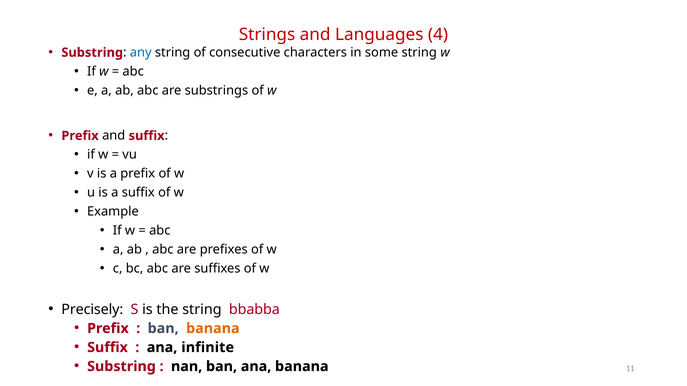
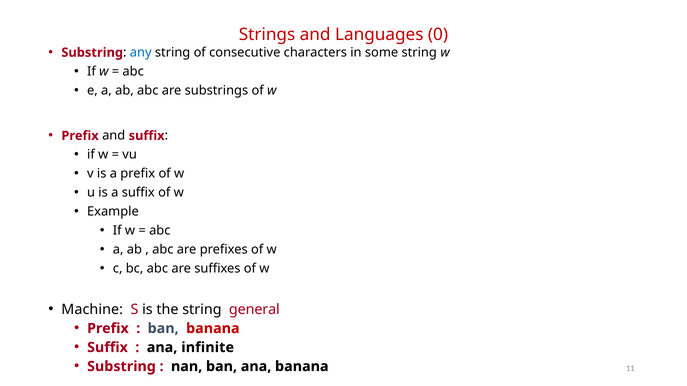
4: 4 -> 0 (438, 35)
Precisely: Precisely -> Machine (92, 310)
bbabba: bbabba -> general (254, 310)
banana colour: orange -> red (213, 329)
